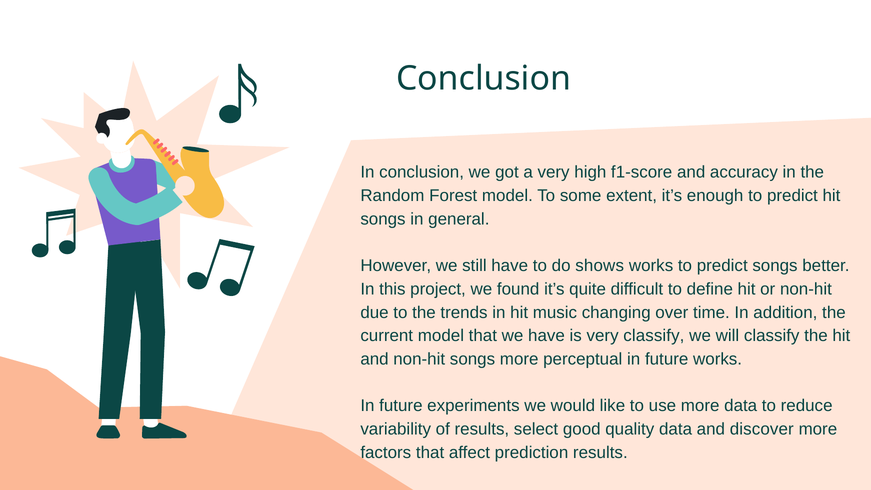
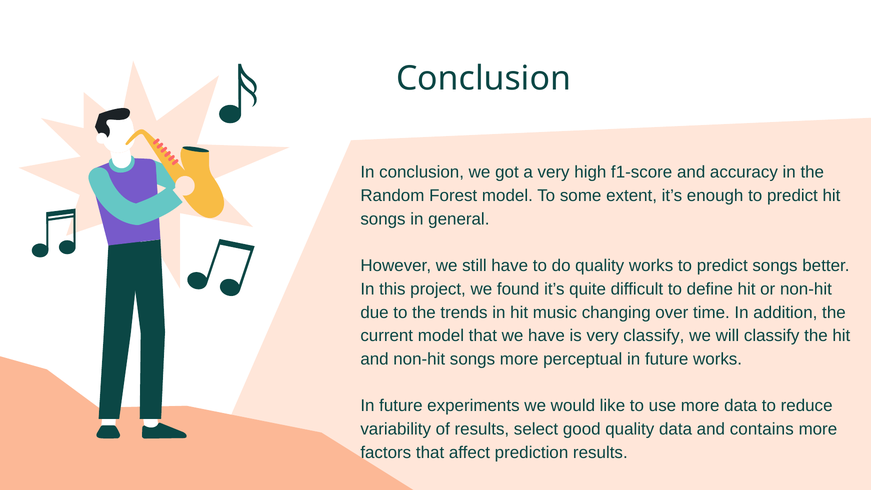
do shows: shows -> quality (600, 266)
discover: discover -> contains (762, 429)
